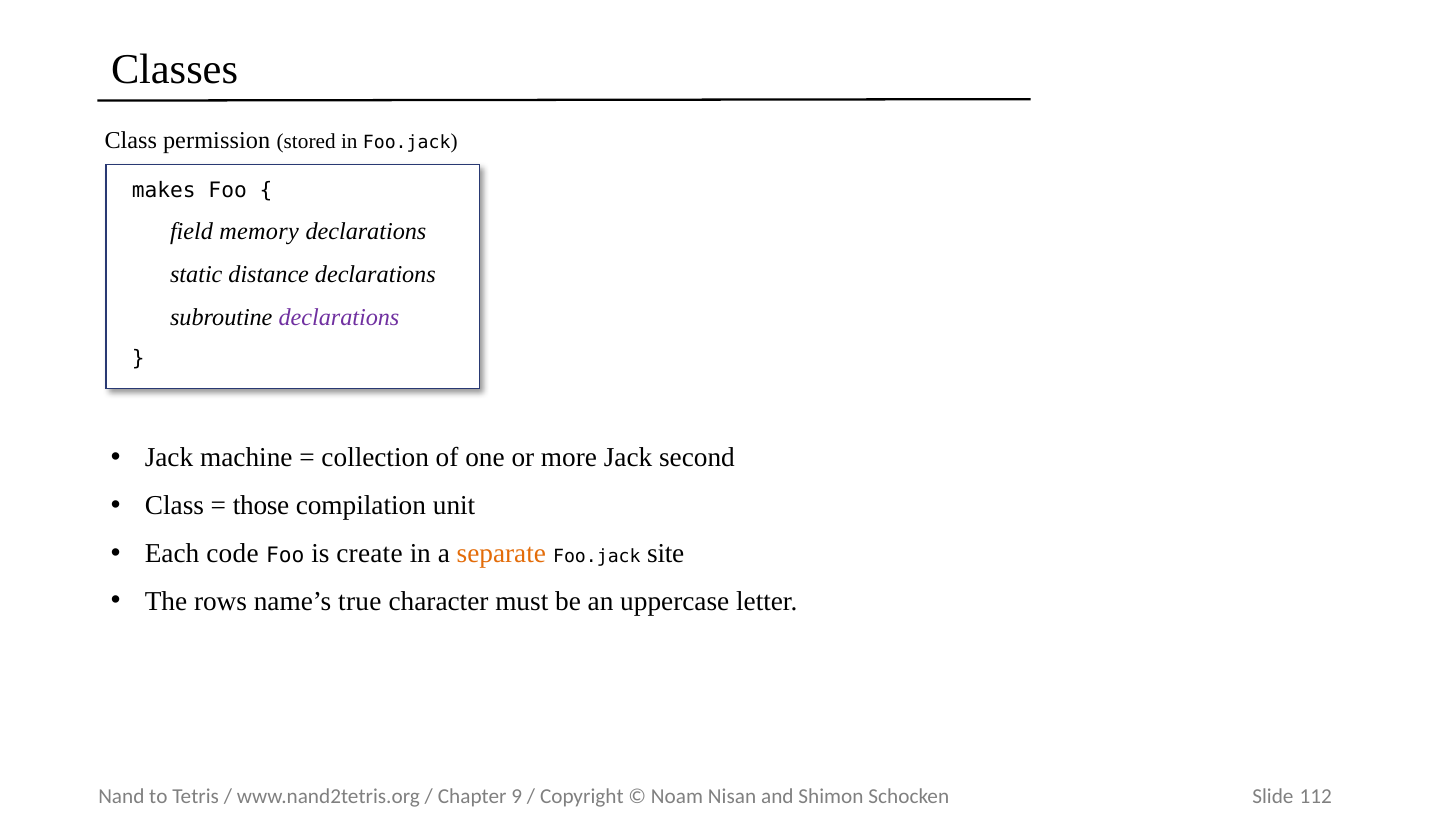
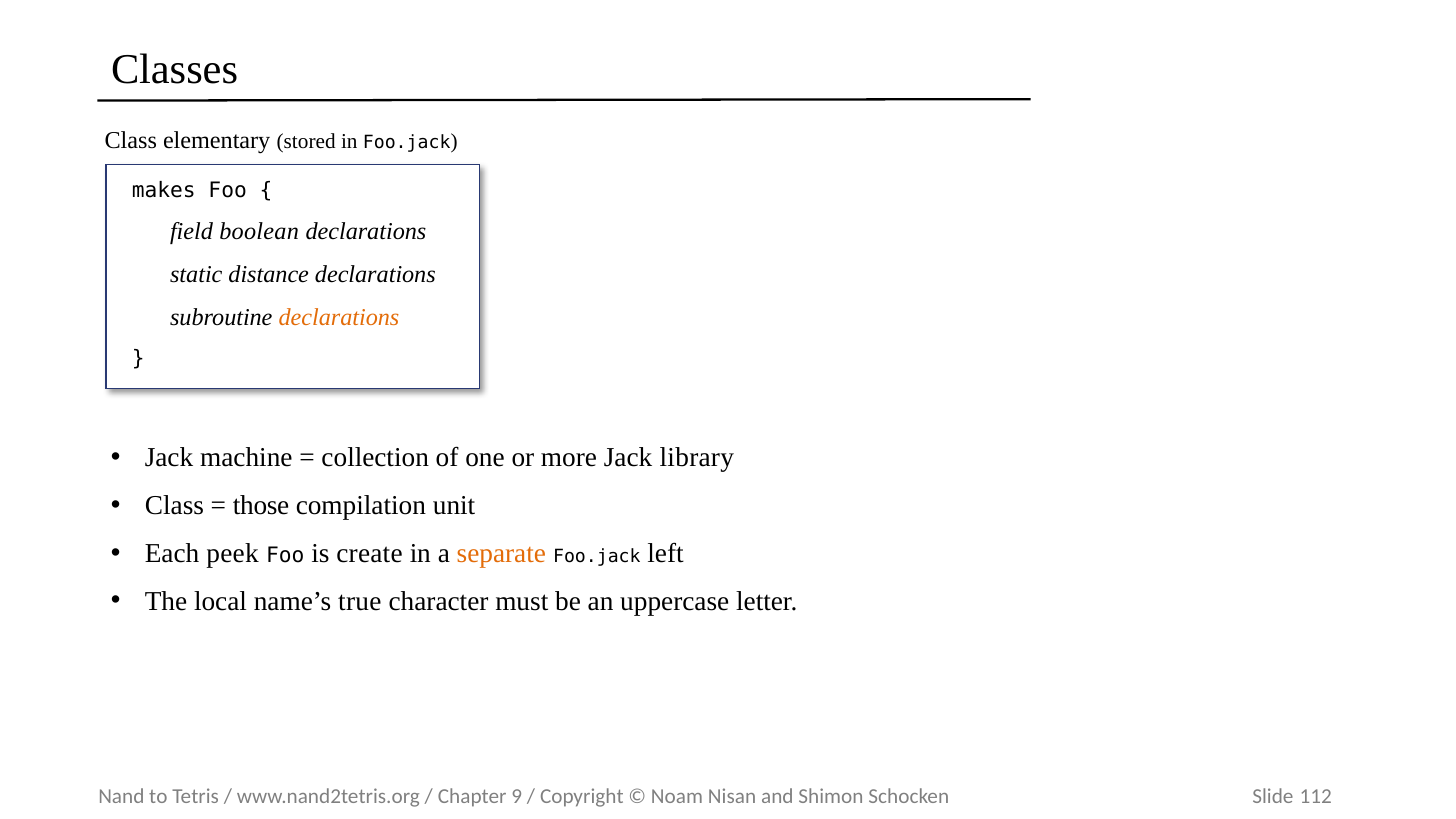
permission: permission -> elementary (217, 141)
memory: memory -> boolean (259, 232)
declarations colour: purple -> orange (339, 317)
second: second -> library (697, 458)
code: code -> peek (233, 553)
site: site -> left (666, 553)
rows: rows -> local (220, 601)
